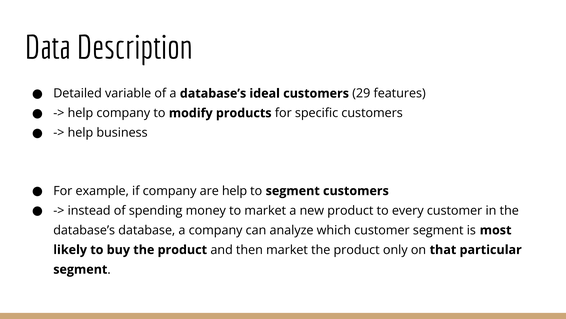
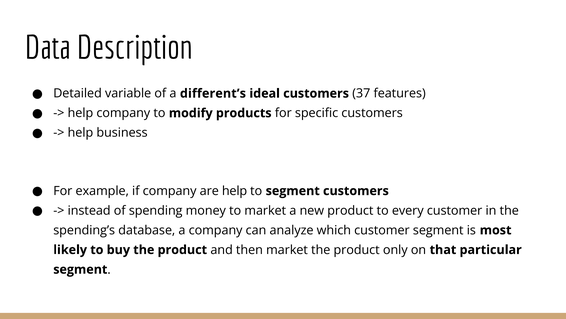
a database’s: database’s -> different’s (213, 93)
29: 29 -> 37 (361, 93)
database’s: database’s -> spending’s (84, 230)
